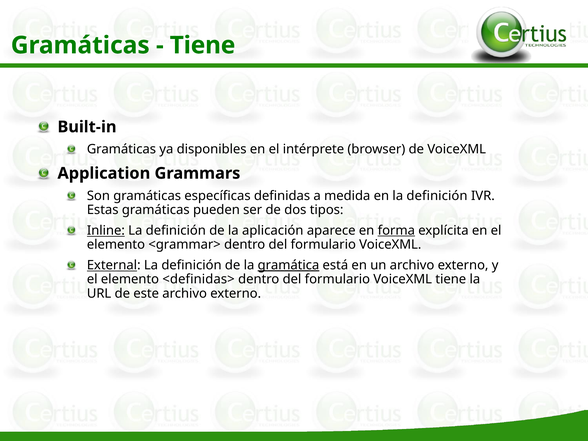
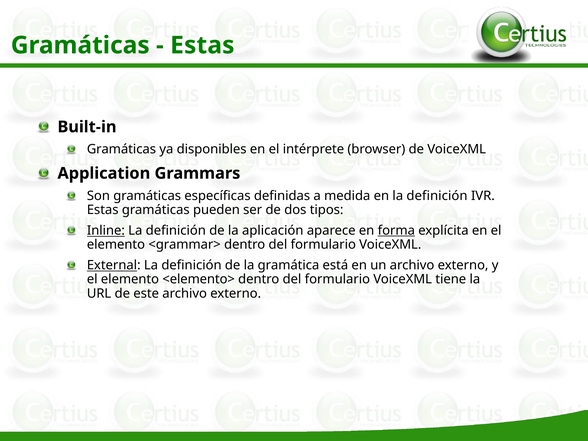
Tiene: Tiene -> Estas (202, 45)
gramática underline: present -> none (288, 265)
<definidas>: <definidas> -> <elemento> (199, 279)
